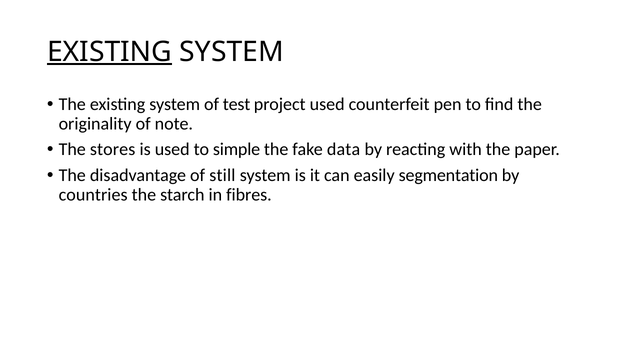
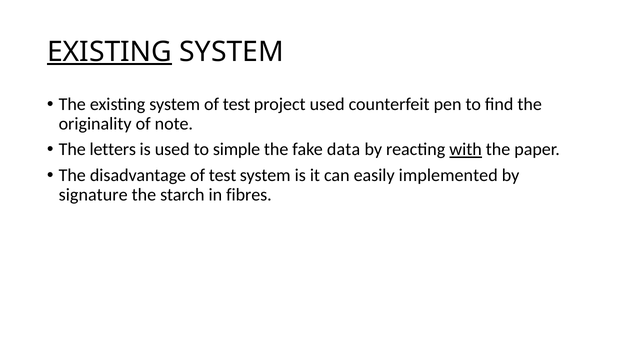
stores: stores -> letters (113, 150)
with underline: none -> present (466, 150)
disadvantage of still: still -> test (223, 176)
segmentation: segmentation -> implemented (448, 176)
countries: countries -> signature (93, 195)
